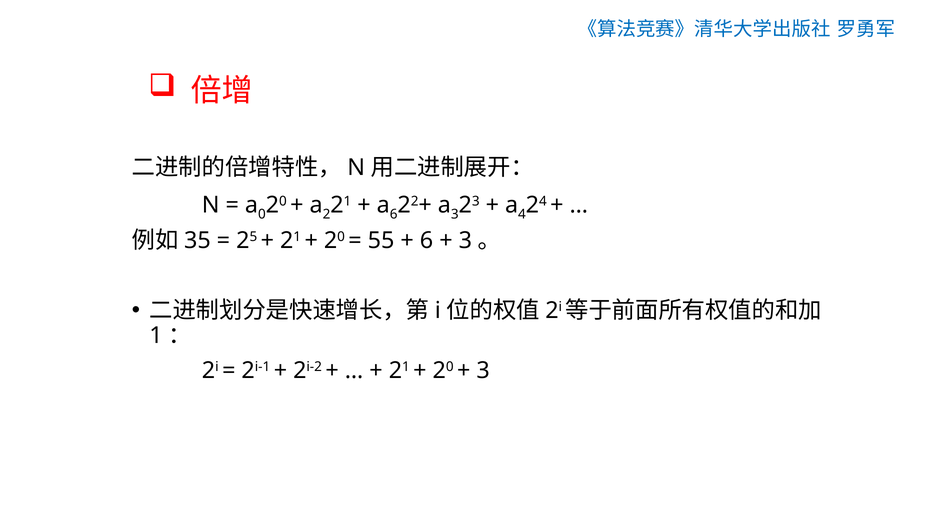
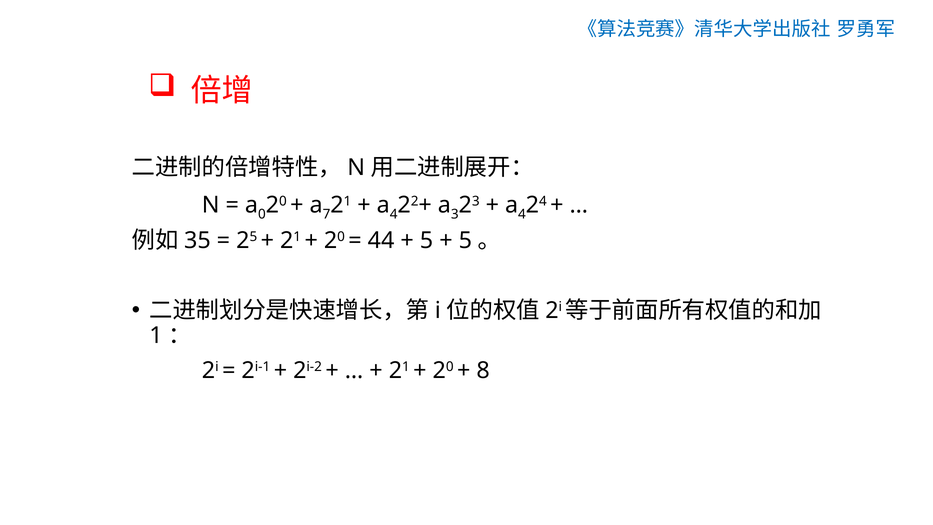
2: 2 -> 7 (326, 214)
6: 6 -> 4 (394, 214)
55: 55 -> 44 (381, 241)
6: 6 -> 5 (427, 241)
3: 3 -> 5 (465, 241)
3: 3 -> 8 (483, 370)
